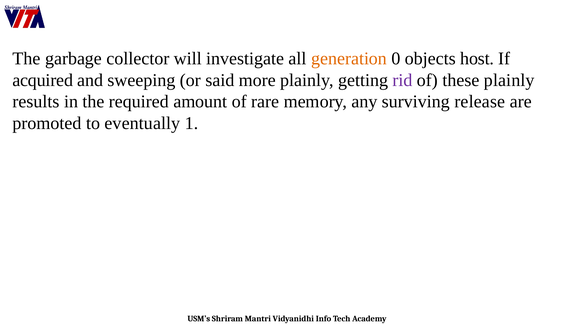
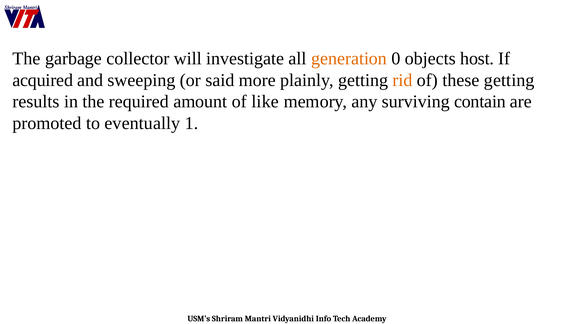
rid colour: purple -> orange (402, 80)
these plainly: plainly -> getting (509, 80)
rare: rare -> like (265, 102)
release: release -> contain (480, 102)
